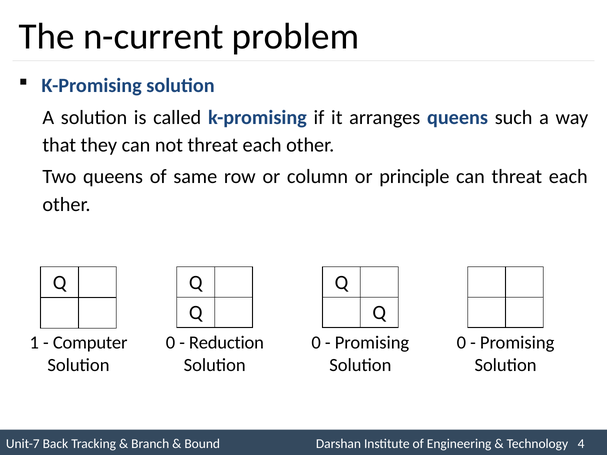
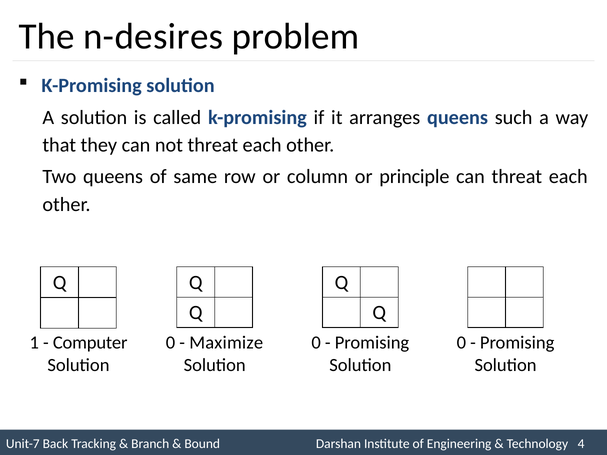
n-current: n-current -> n-desires (153, 36)
Reduction: Reduction -> Maximize (226, 343)
